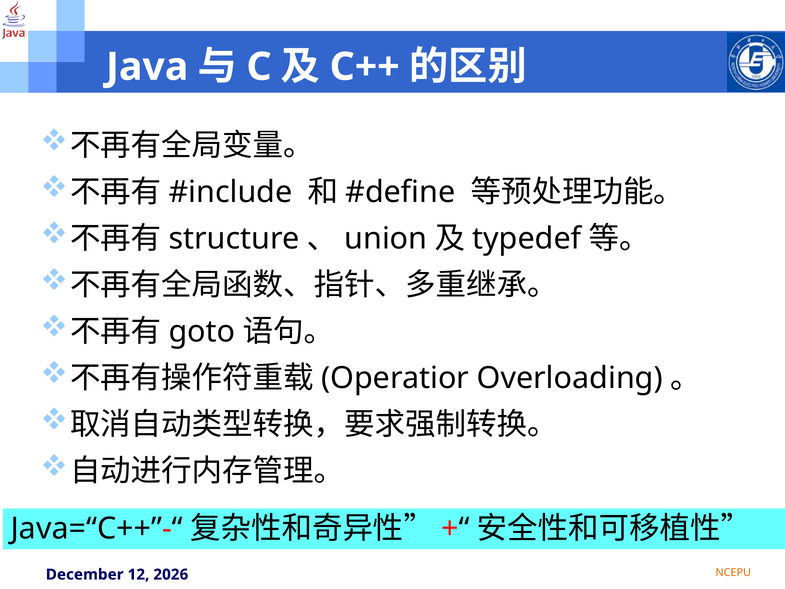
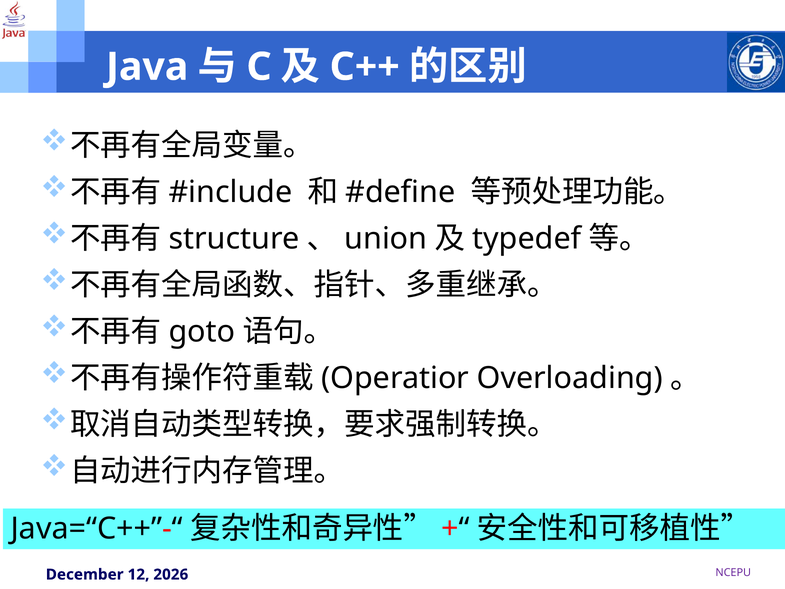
NCEPU colour: orange -> purple (733, 572)
